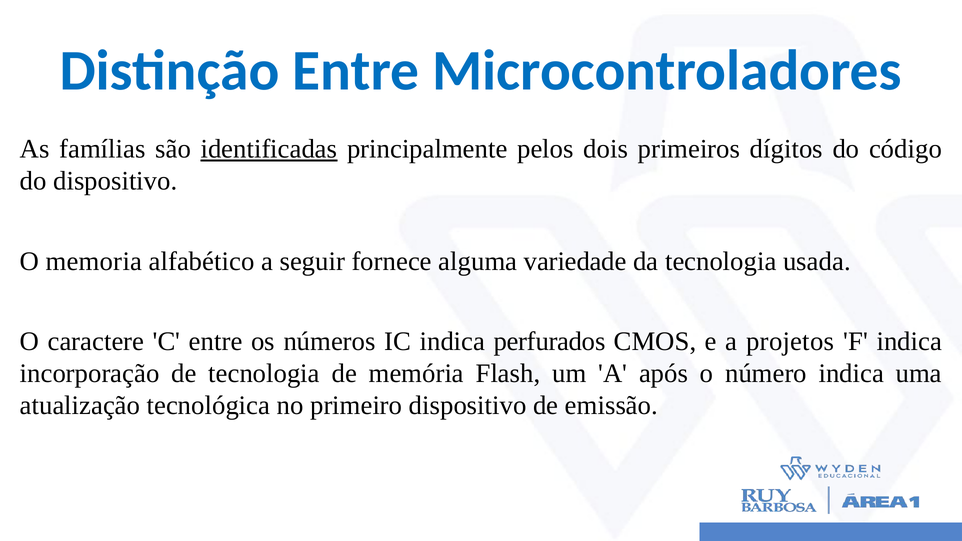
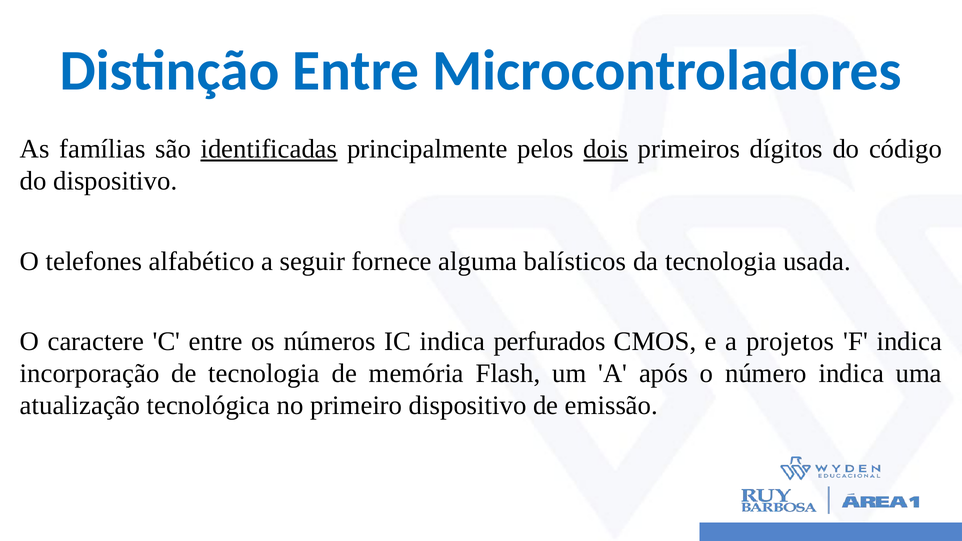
dois underline: none -> present (606, 149)
memoria: memoria -> telefones (94, 261)
variedade: variedade -> balísticos (575, 261)
